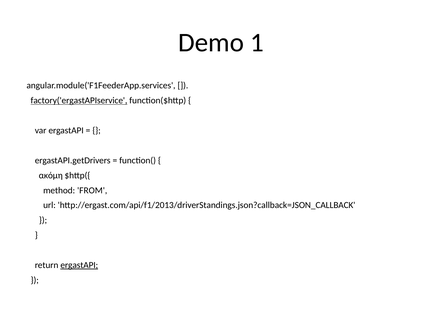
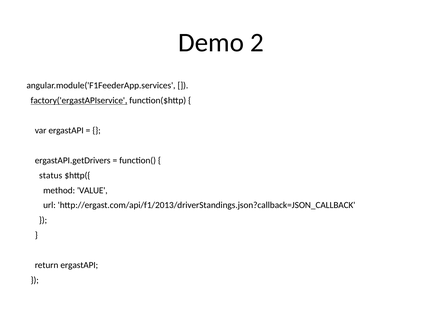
1: 1 -> 2 (257, 43)
ακόμη: ακόμη -> status (51, 176)
FROM: FROM -> VALUE (92, 191)
ergastAPI underline: present -> none (79, 266)
